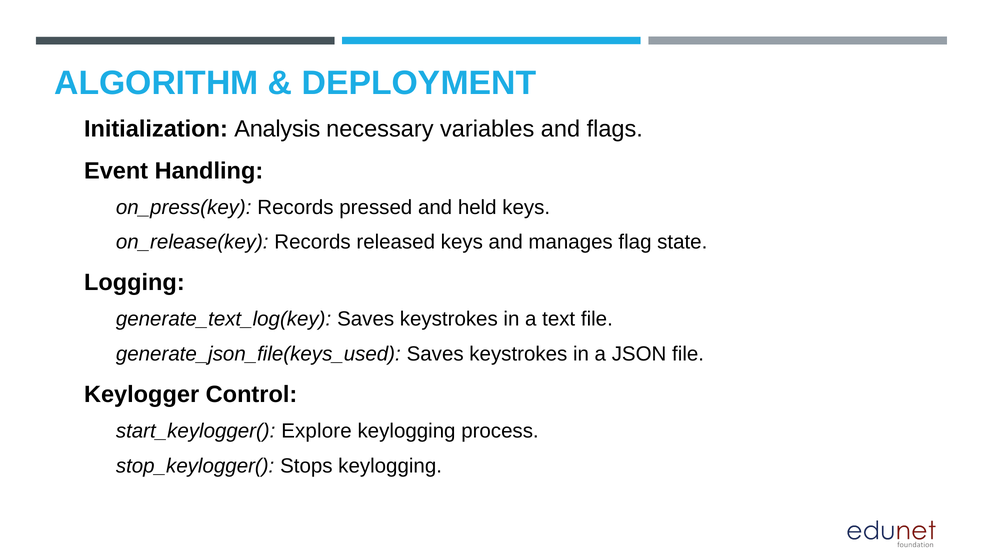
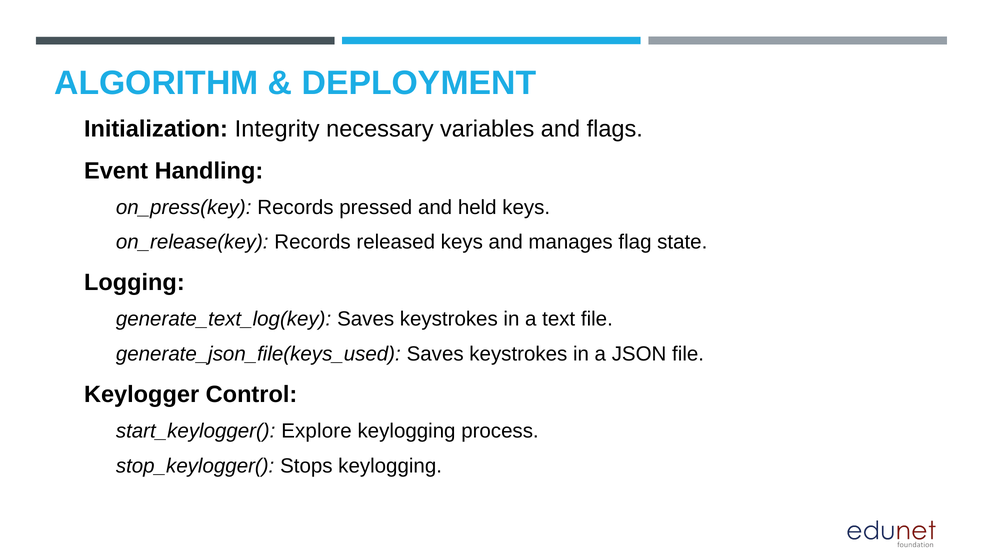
Analysis: Analysis -> Integrity (277, 129)
